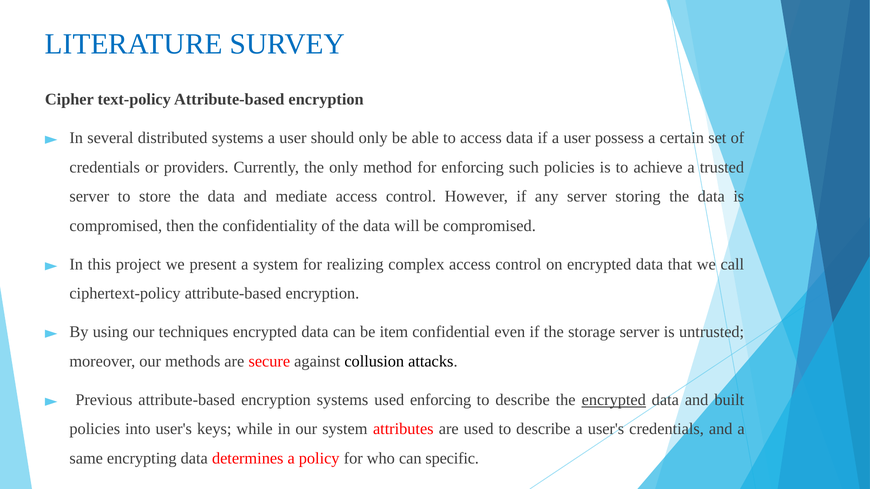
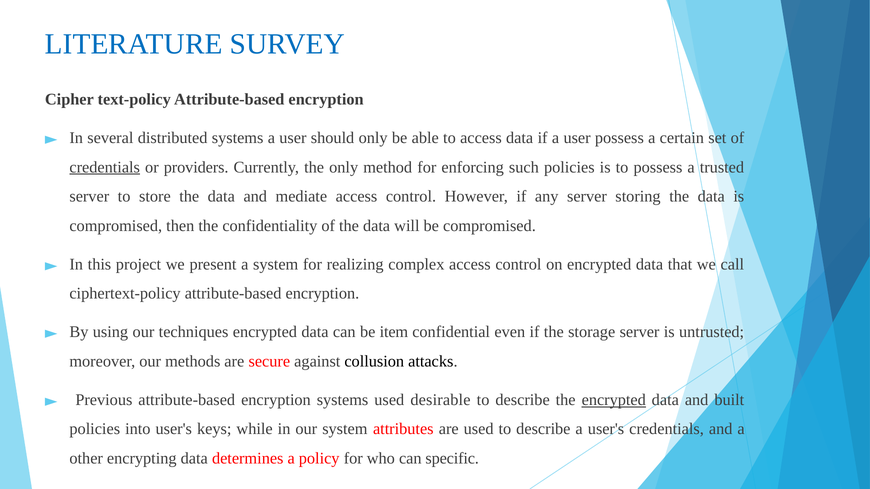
credentials underline: none -> present (105, 167)
to achieve: achieve -> possess (658, 167)
used enforcing: enforcing -> desirable (440, 400)
same: same -> other (86, 459)
